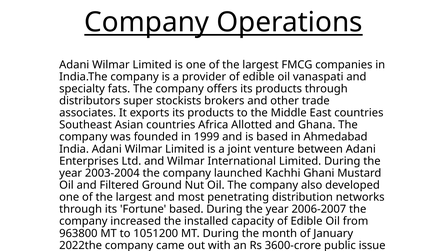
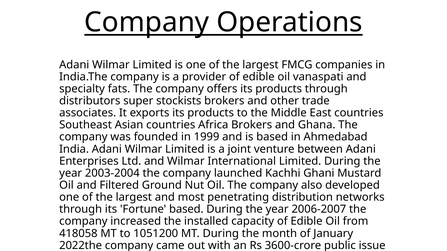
Africa Allotted: Allotted -> Brokers (252, 125)
963800: 963800 -> 418058 (78, 234)
